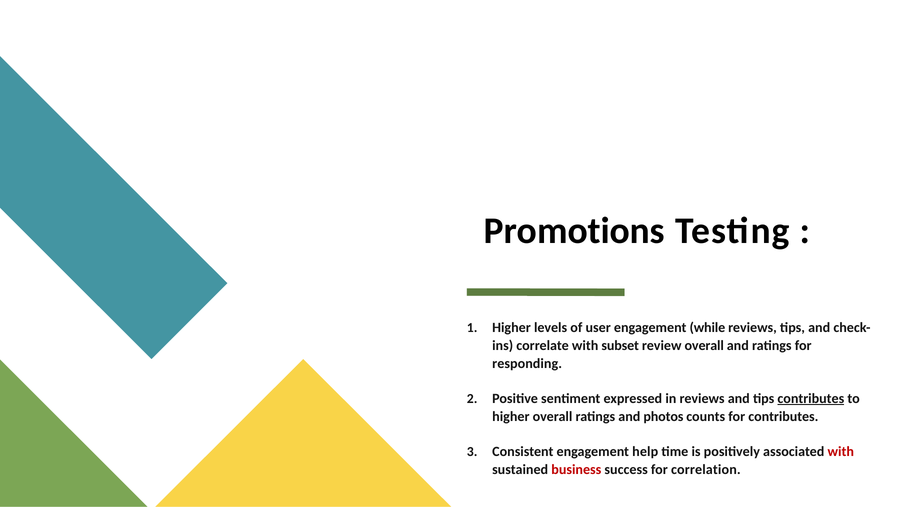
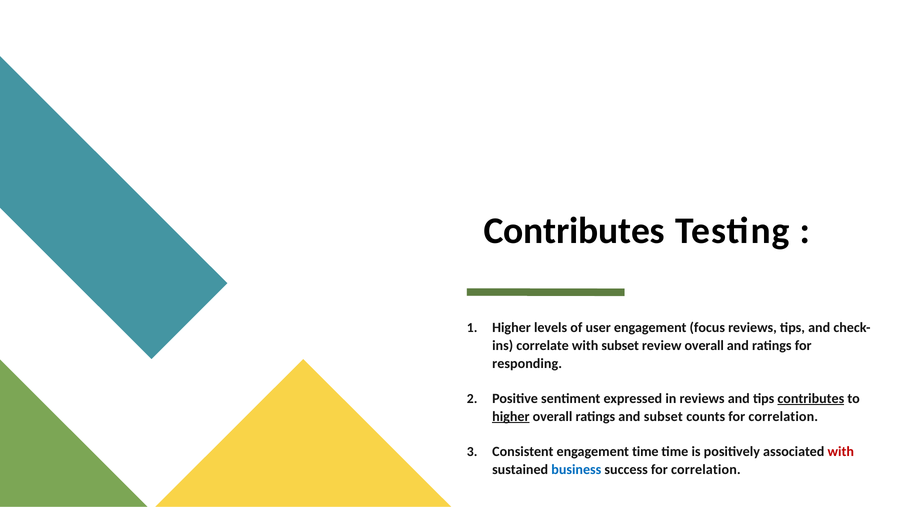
Promotions: Promotions -> Contributes (574, 231)
while: while -> focus (707, 328)
higher underline: none -> present (511, 417)
and photos: photos -> subset (663, 417)
counts for contributes: contributes -> correlation (783, 417)
engagement help: help -> time (645, 452)
business colour: red -> blue (576, 470)
